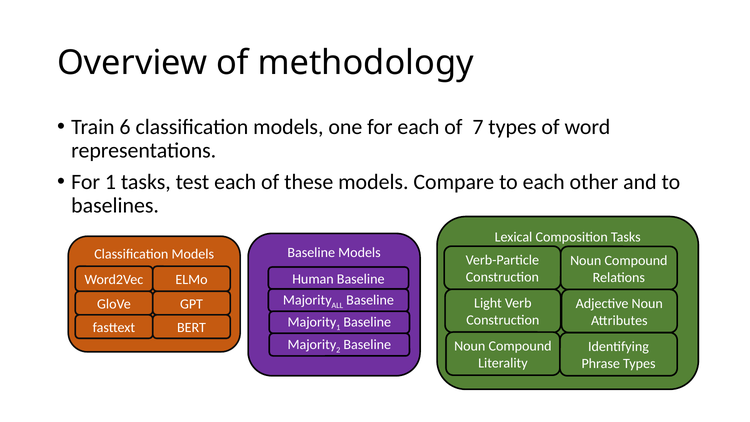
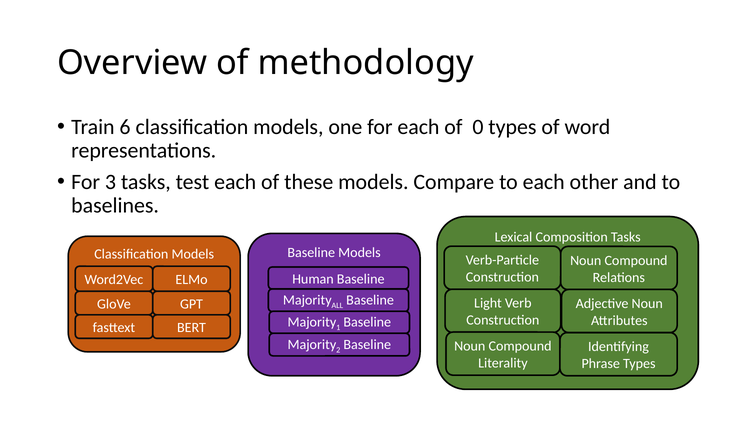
7: 7 -> 0 (478, 127)
For 1: 1 -> 3 (110, 182)
